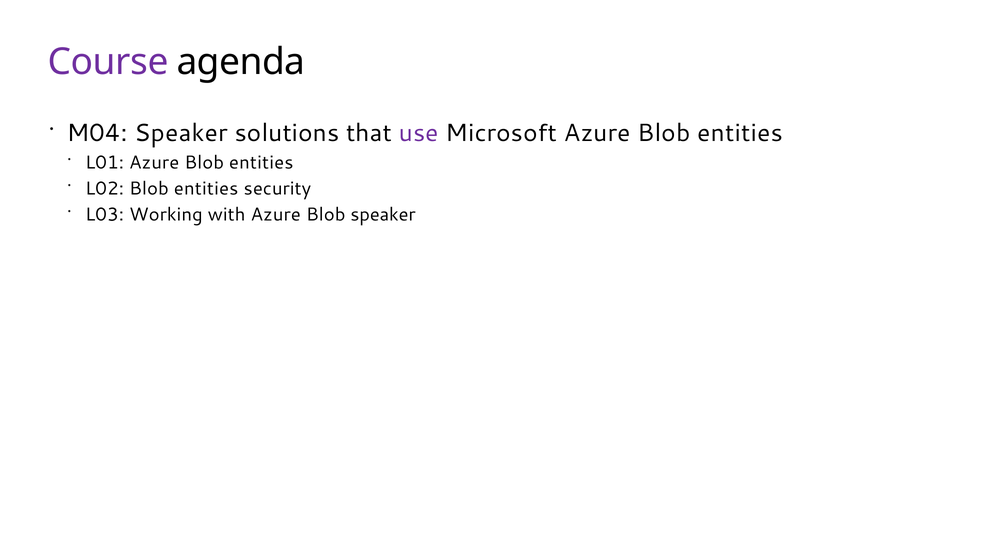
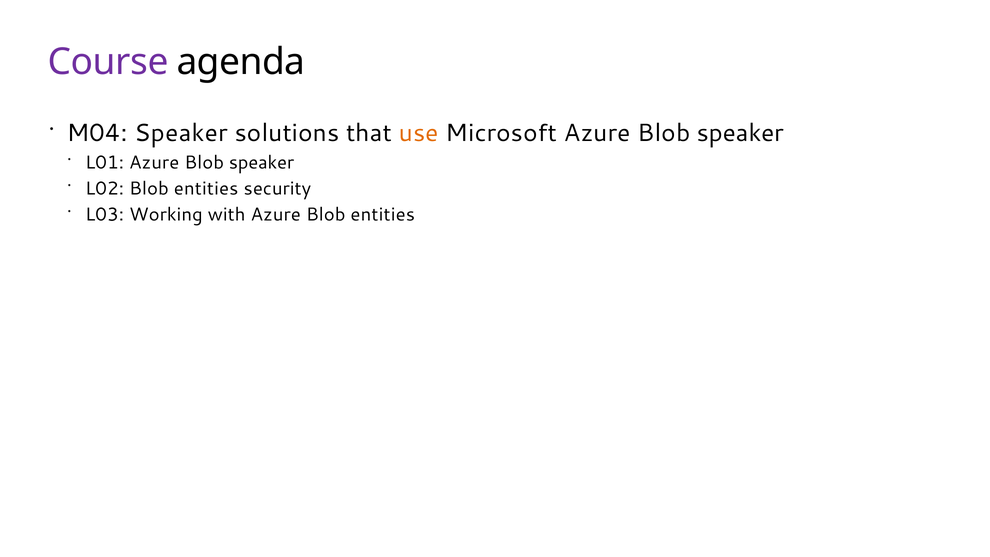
use colour: purple -> orange (419, 133)
Microsoft Azure Blob entities: entities -> speaker (740, 133)
L01 Azure Blob entities: entities -> speaker (261, 162)
Azure Blob speaker: speaker -> entities (383, 214)
